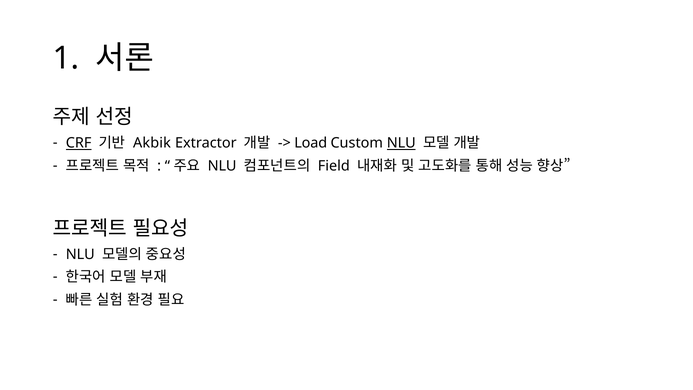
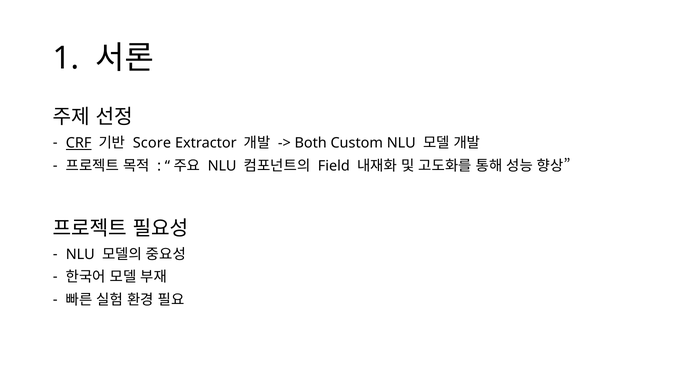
Akbik: Akbik -> Score (152, 143)
Load: Load -> Both (311, 143)
NLU underline: present -> none (401, 143)
